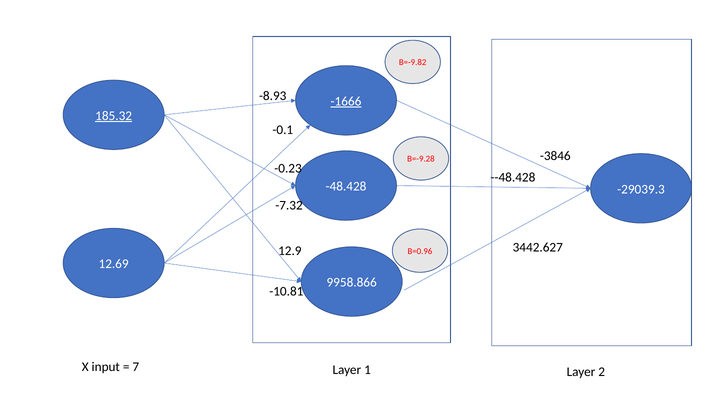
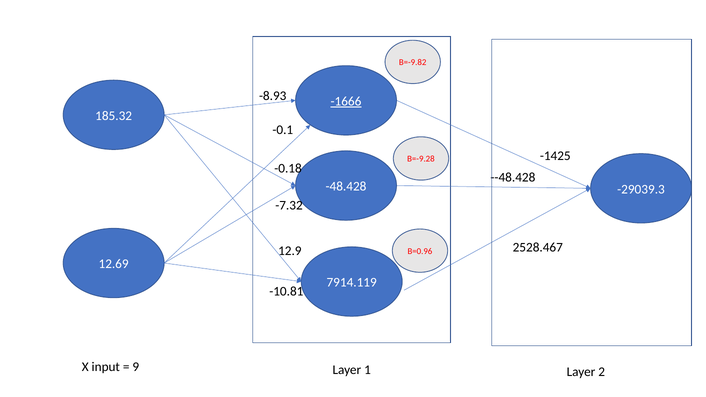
185.32 underline: present -> none (114, 116)
-3846: -3846 -> -1425 (555, 156)
-0.23: -0.23 -> -0.18 (288, 168)
3442.627: 3442.627 -> 2528.467 (538, 248)
9958.866: 9958.866 -> 7914.119 (352, 283)
7: 7 -> 9 (136, 367)
